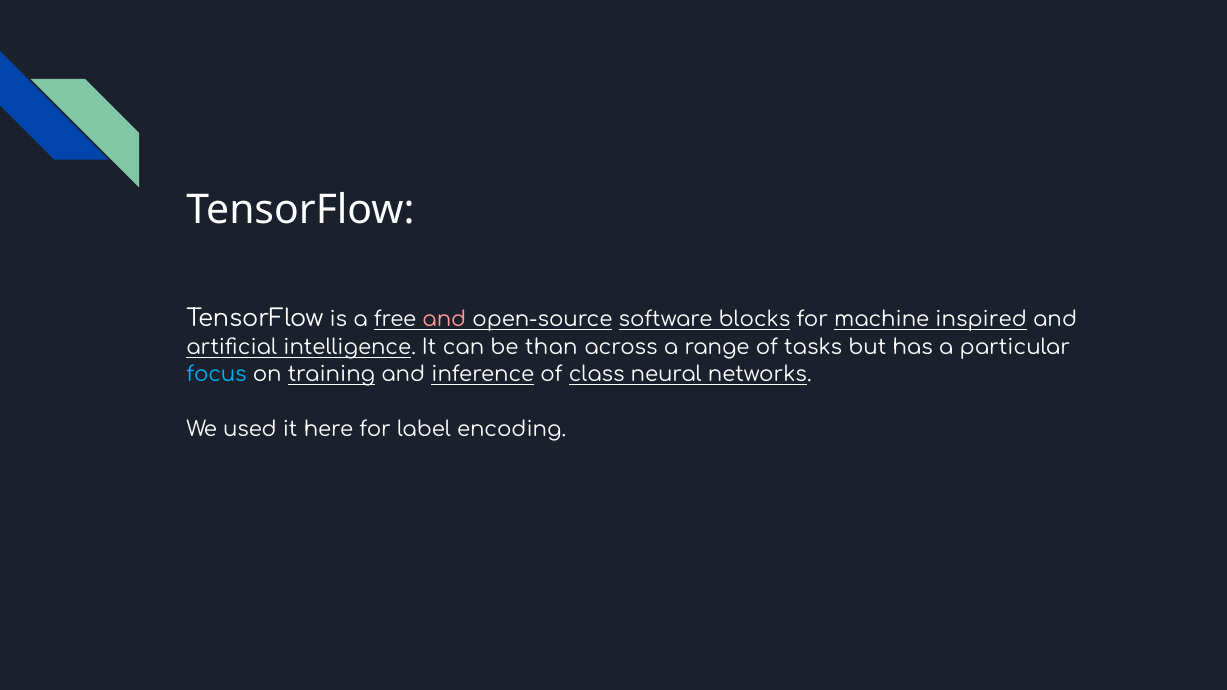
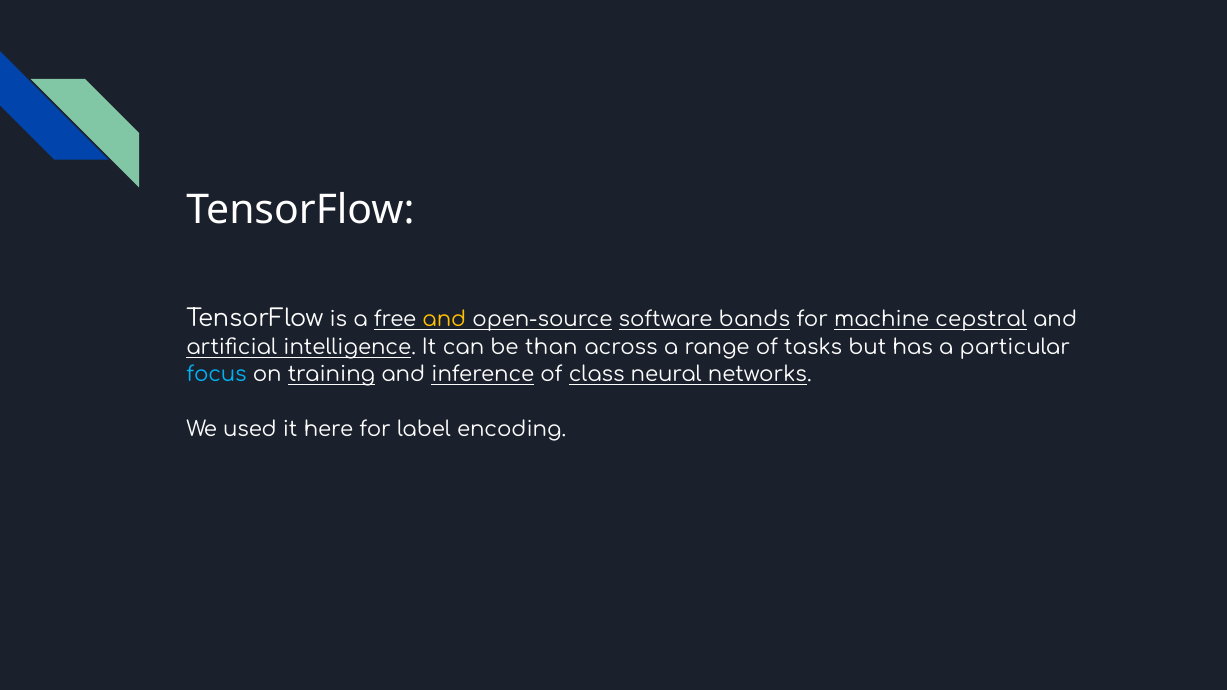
and colour: pink -> yellow (444, 320)
blocks: blocks -> bands (754, 320)
inspired: inspired -> cepstral (981, 320)
